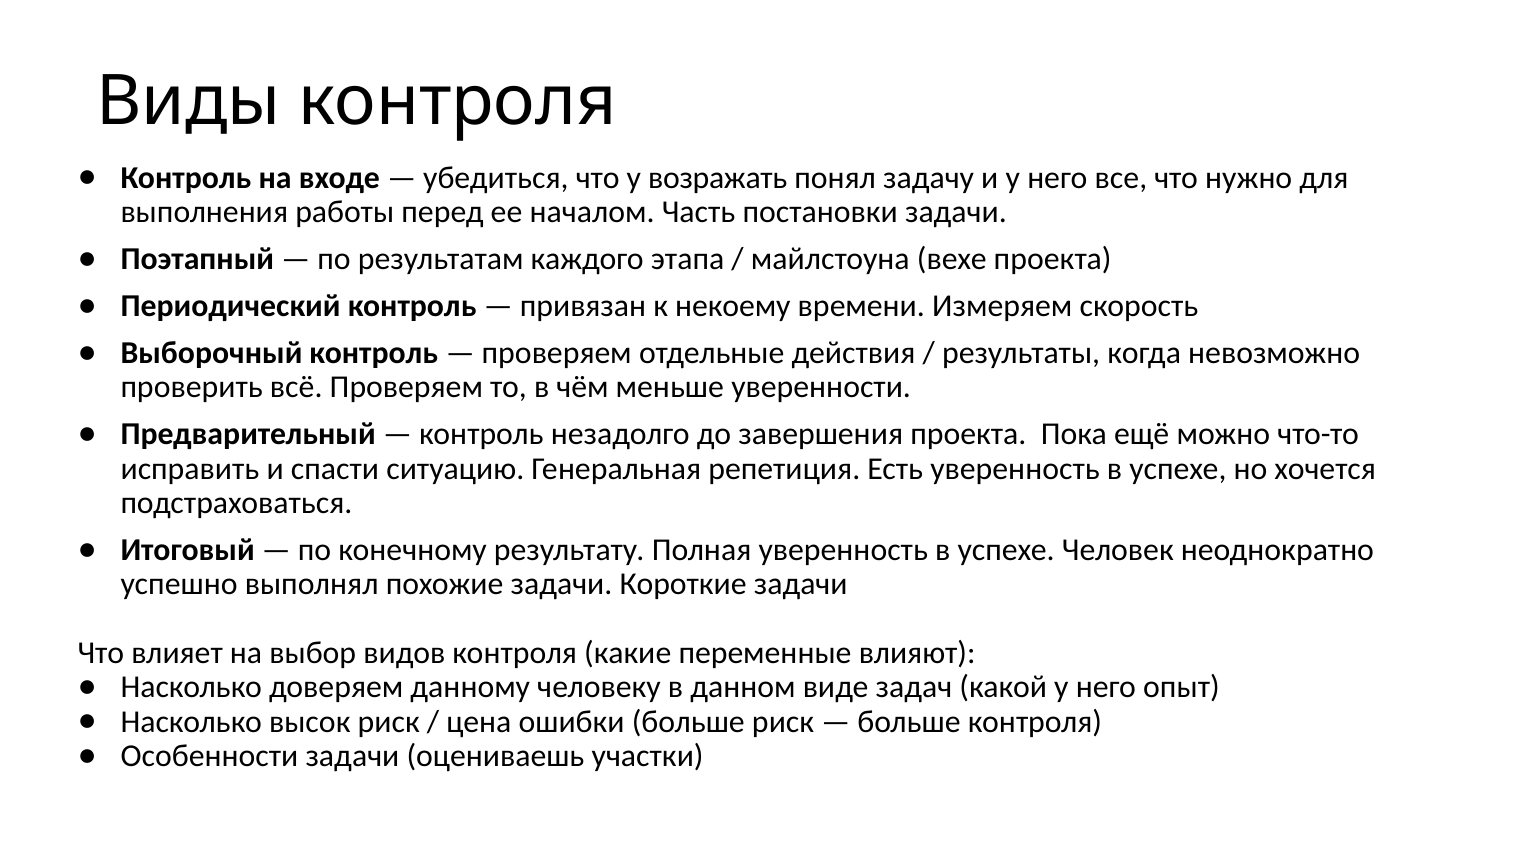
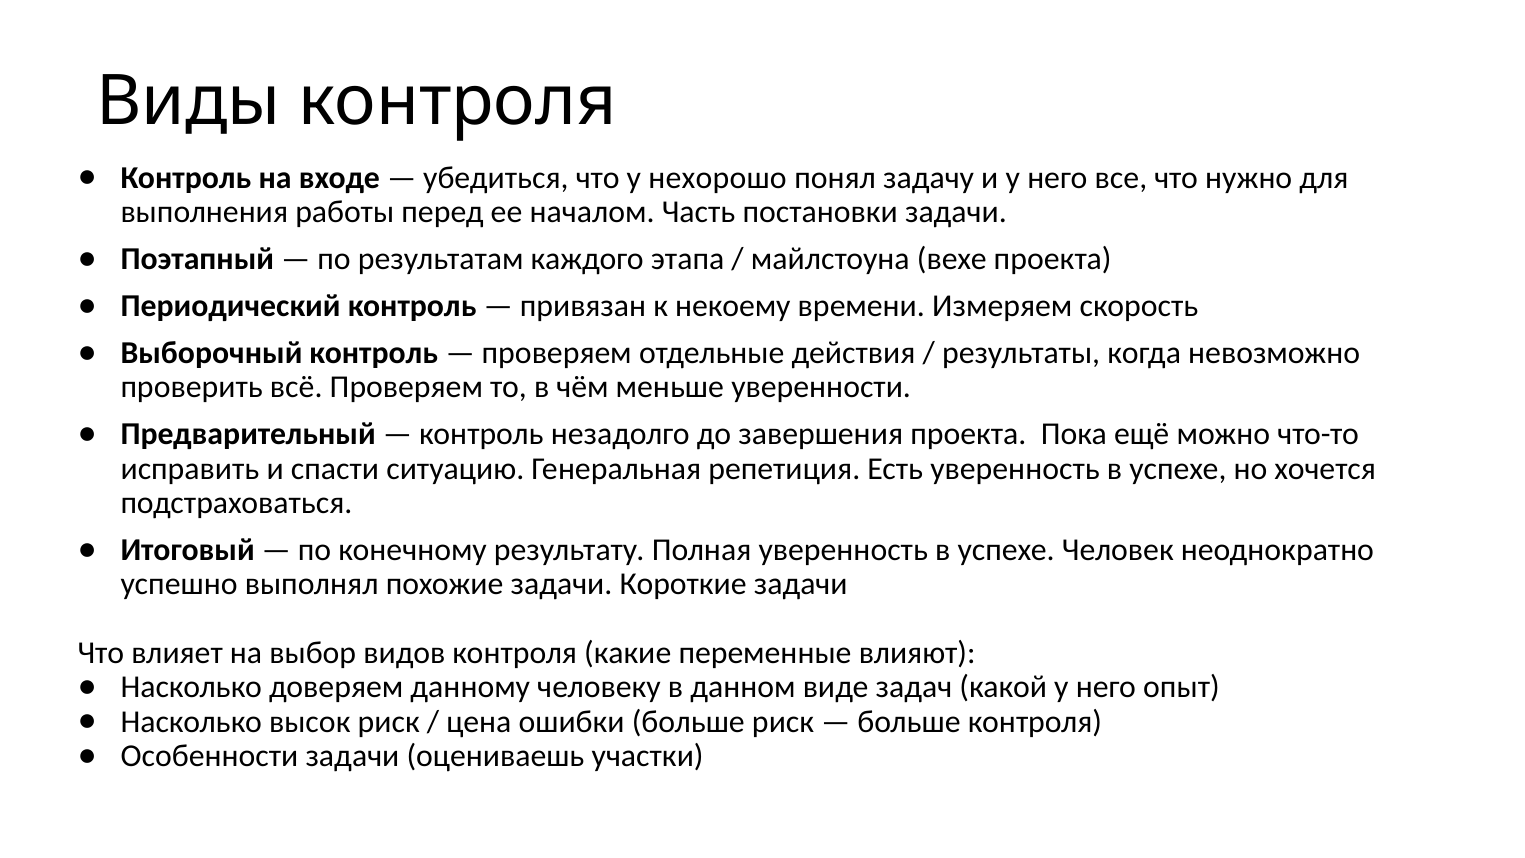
возражать: возражать -> нехорошо (717, 178)
